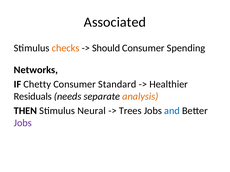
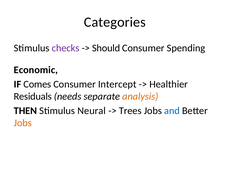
Associated: Associated -> Categories (115, 22)
checks colour: orange -> purple (66, 48)
Networks: Networks -> Economic (36, 70)
Chetty: Chetty -> Comes (37, 84)
Standard: Standard -> Intercept (117, 84)
Jobs colour: purple -> orange (23, 123)
